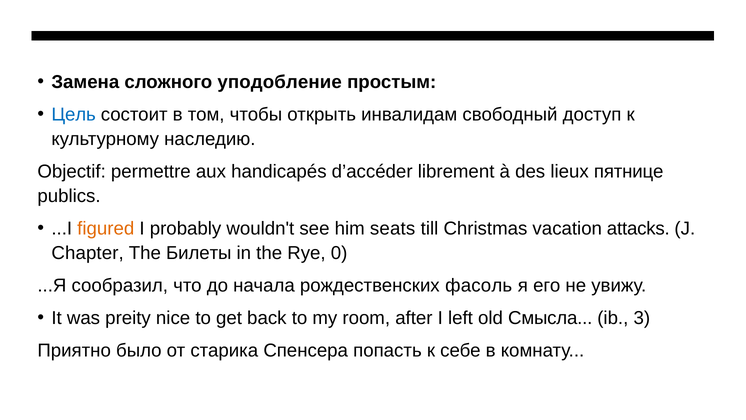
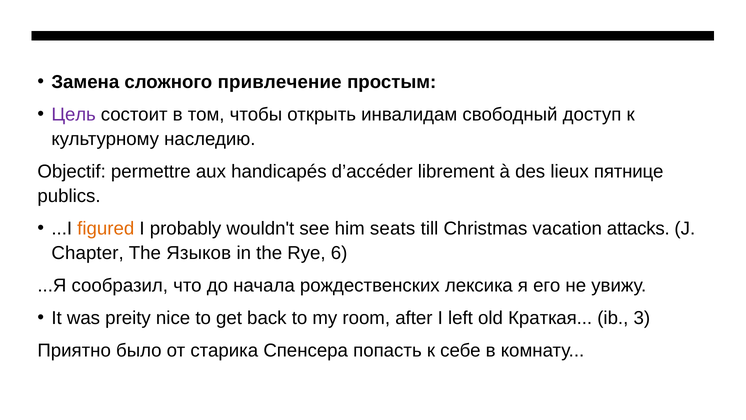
уподобление: уподобление -> привлечение (280, 82)
Цель colour: blue -> purple (74, 114)
Билеты: Билеты -> Языков (199, 253)
0: 0 -> 6 (339, 253)
фасоль: фасоль -> лексика (479, 285)
Смысла: Смысла -> Краткая (550, 318)
